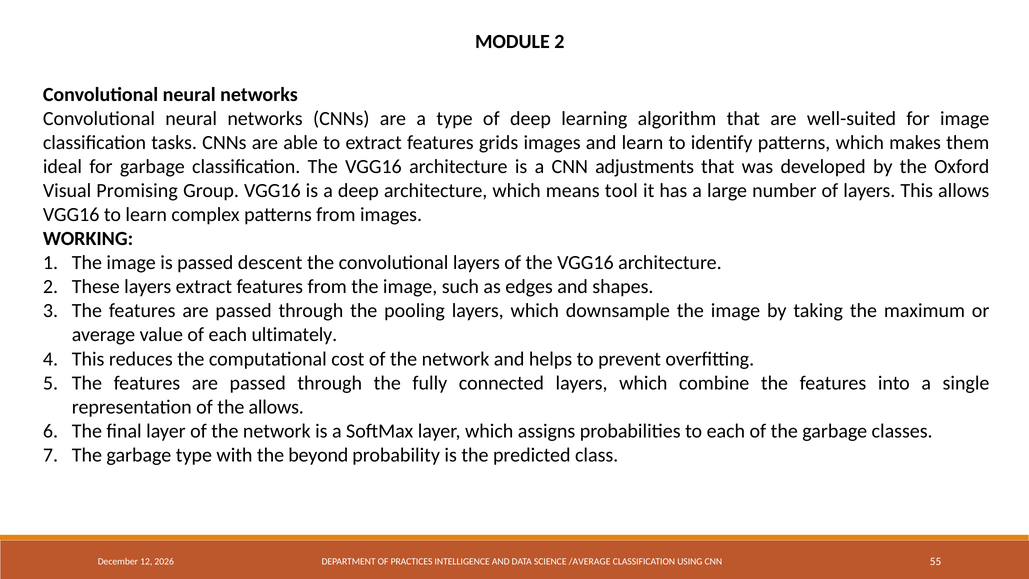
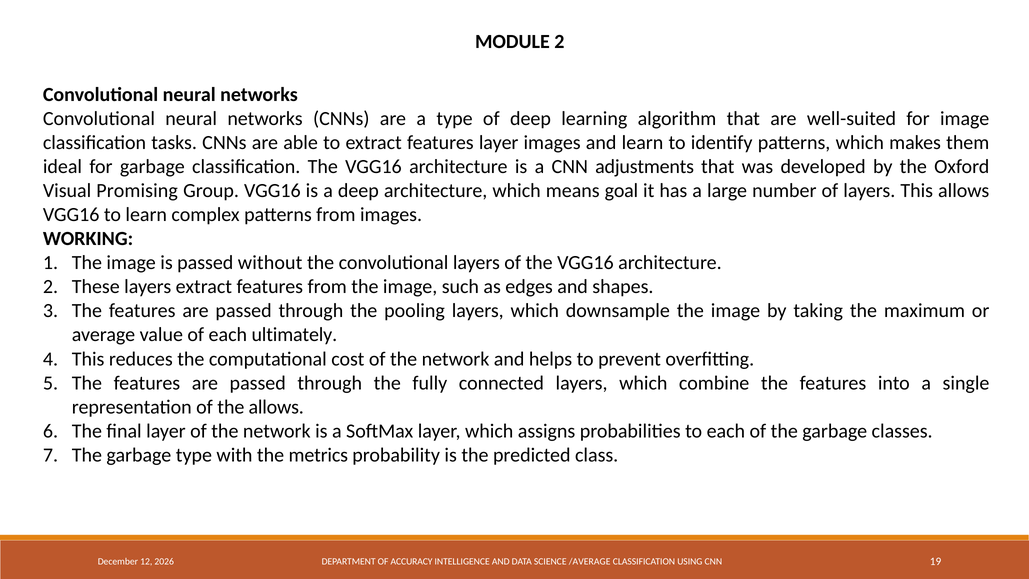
features grids: grids -> layer (499, 143)
tool: tool -> goal (621, 191)
descent: descent -> without (270, 263)
beyond: beyond -> metrics (318, 455)
PRACTICES: PRACTICES -> ACCURACY (412, 561)
55: 55 -> 19 (936, 561)
